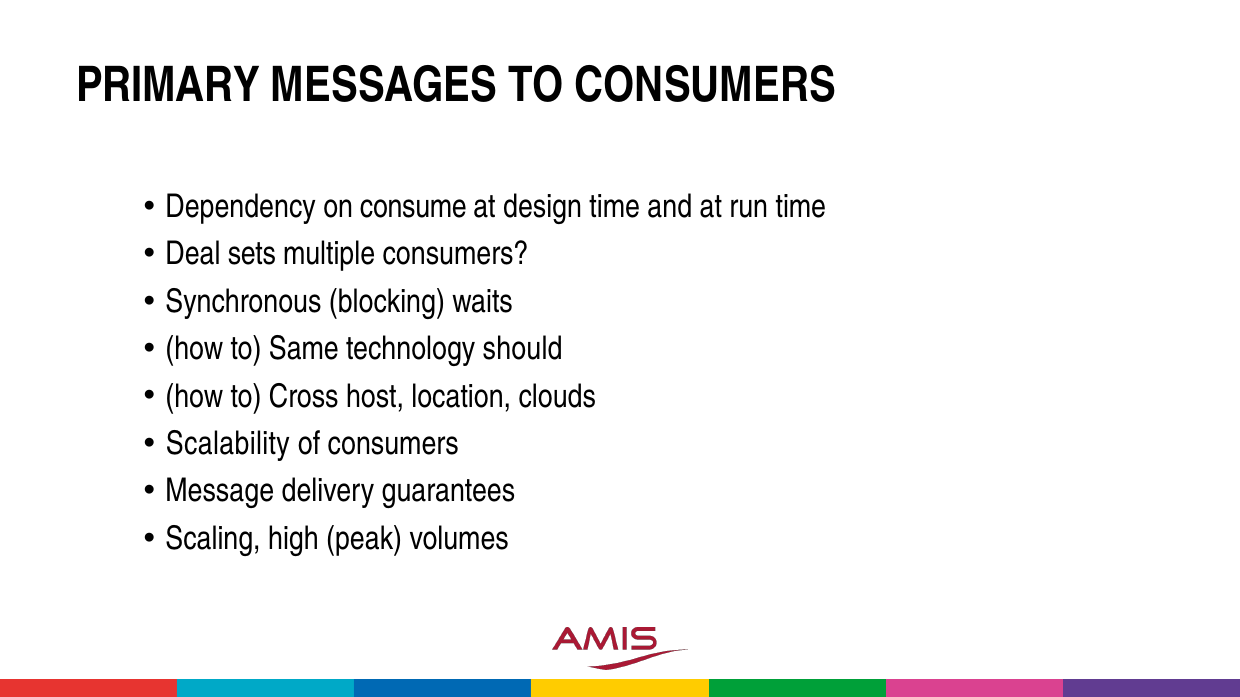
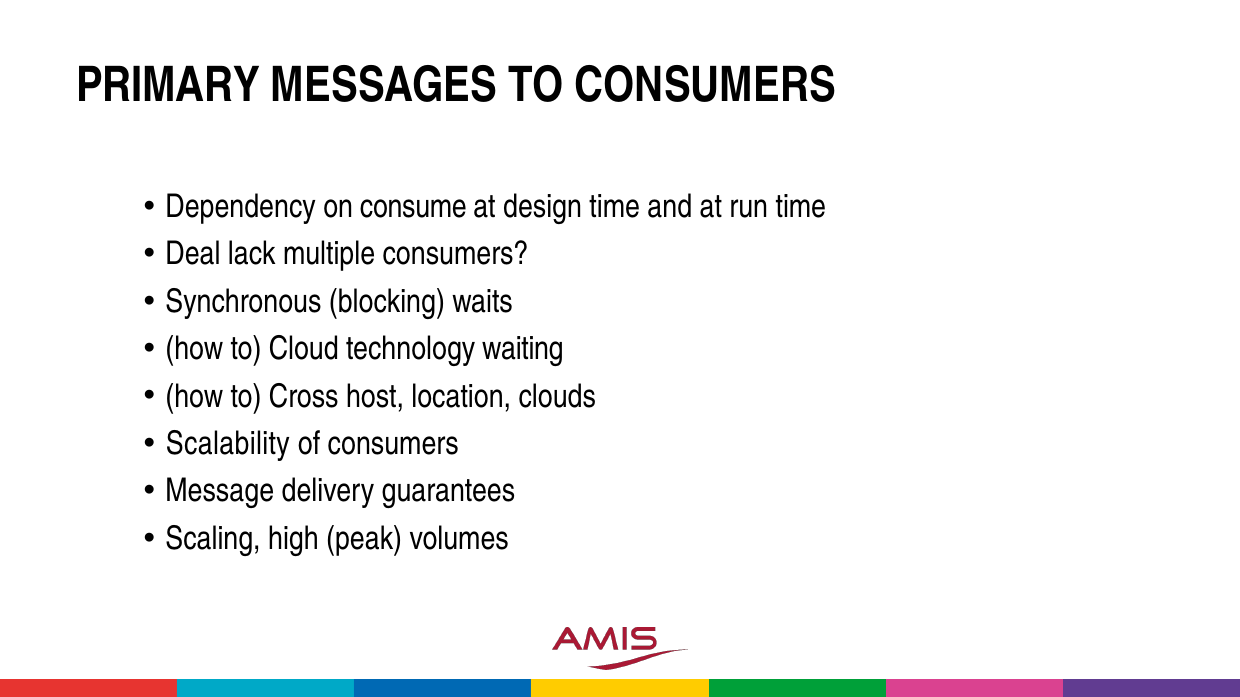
sets: sets -> lack (252, 254)
Same: Same -> Cloud (304, 349)
should: should -> waiting (523, 349)
